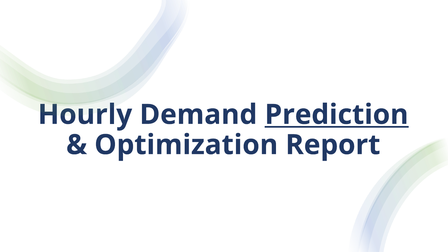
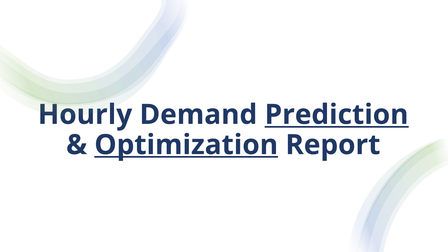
Optimization underline: none -> present (186, 145)
